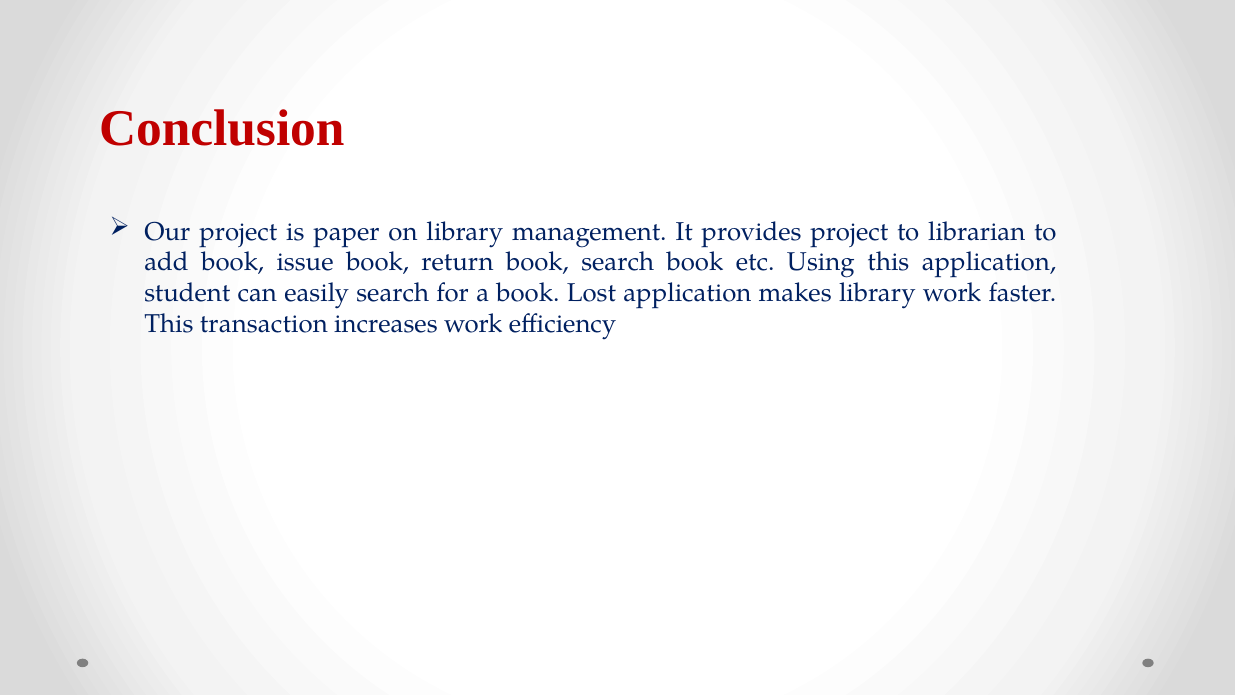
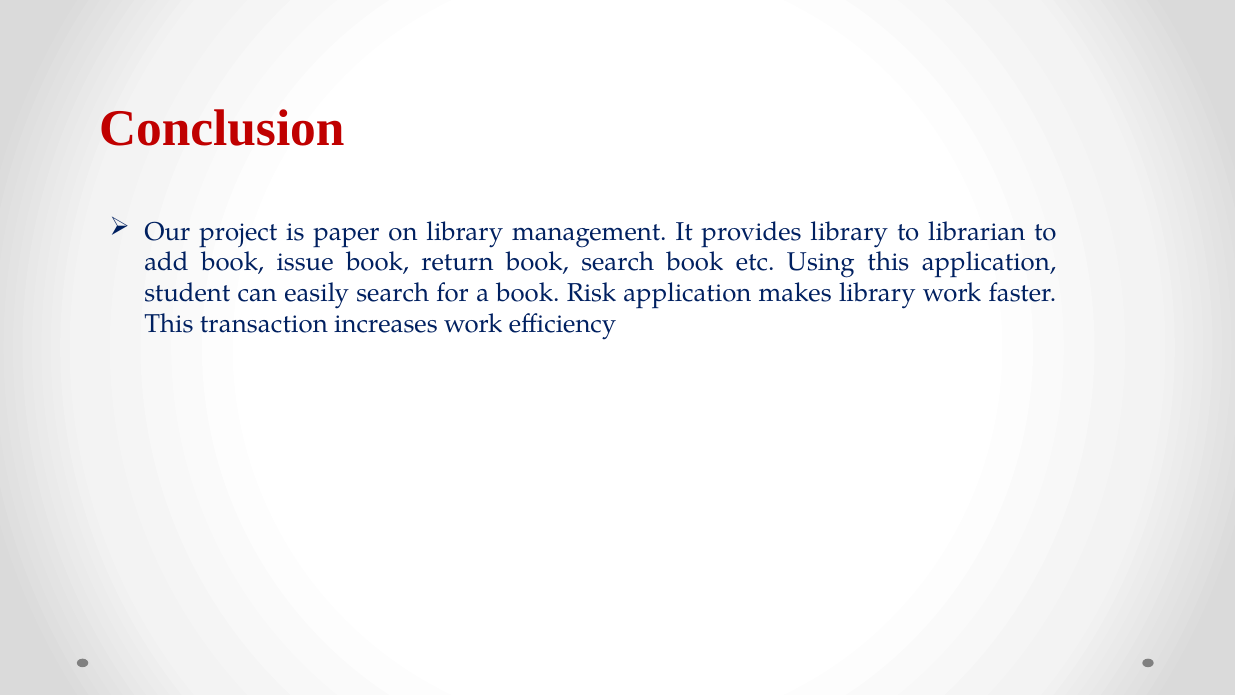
provides project: project -> library (849, 231)
Lost: Lost -> Risk (592, 293)
